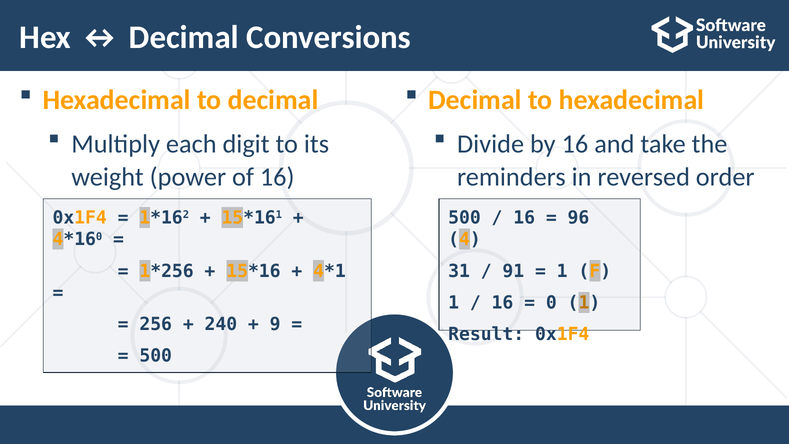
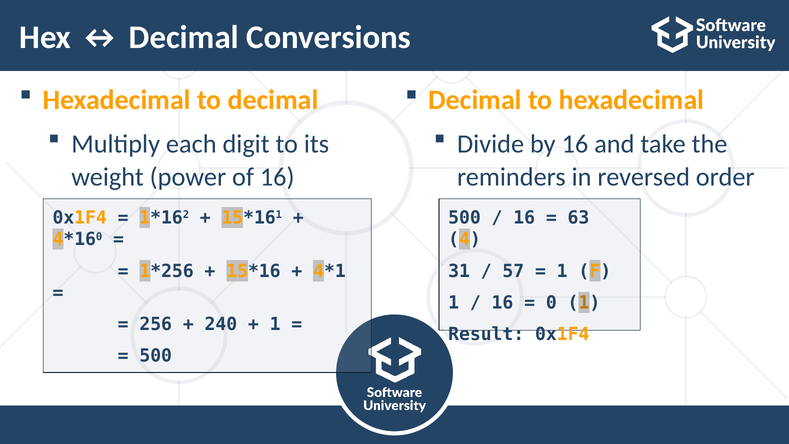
96: 96 -> 63 (578, 218)
91: 91 -> 57 (513, 271)
9: 9 -> 1 (275, 324)
